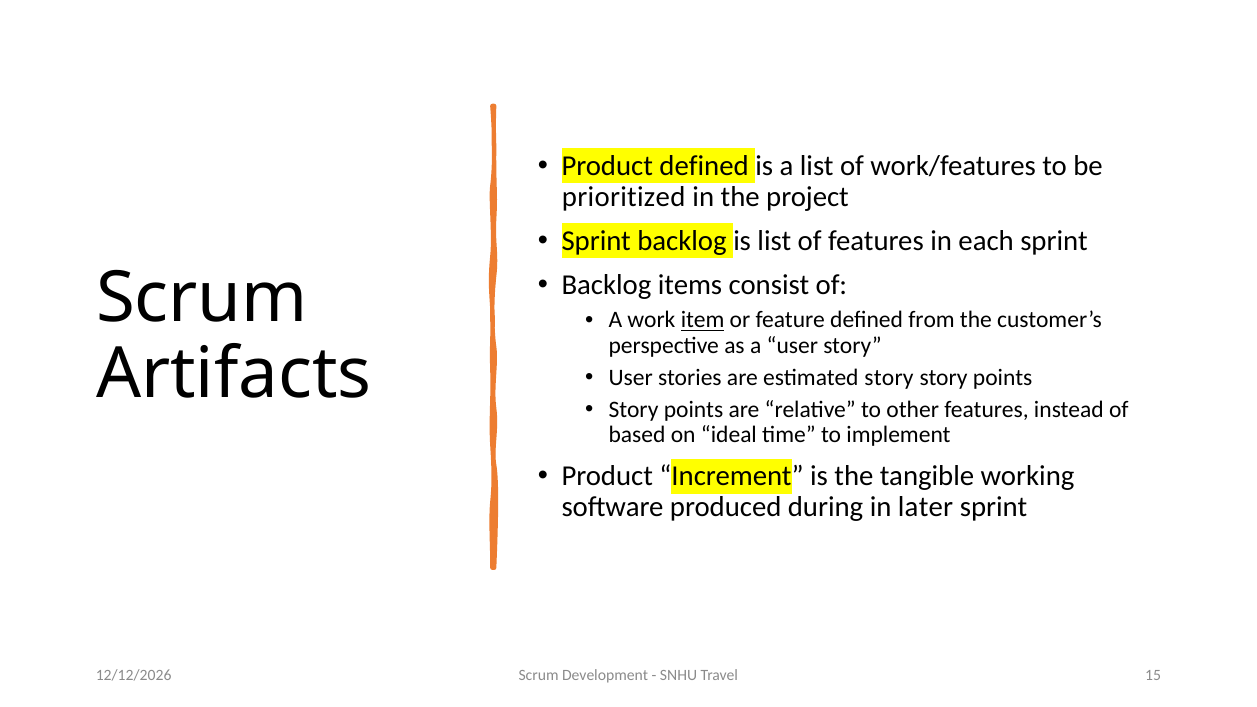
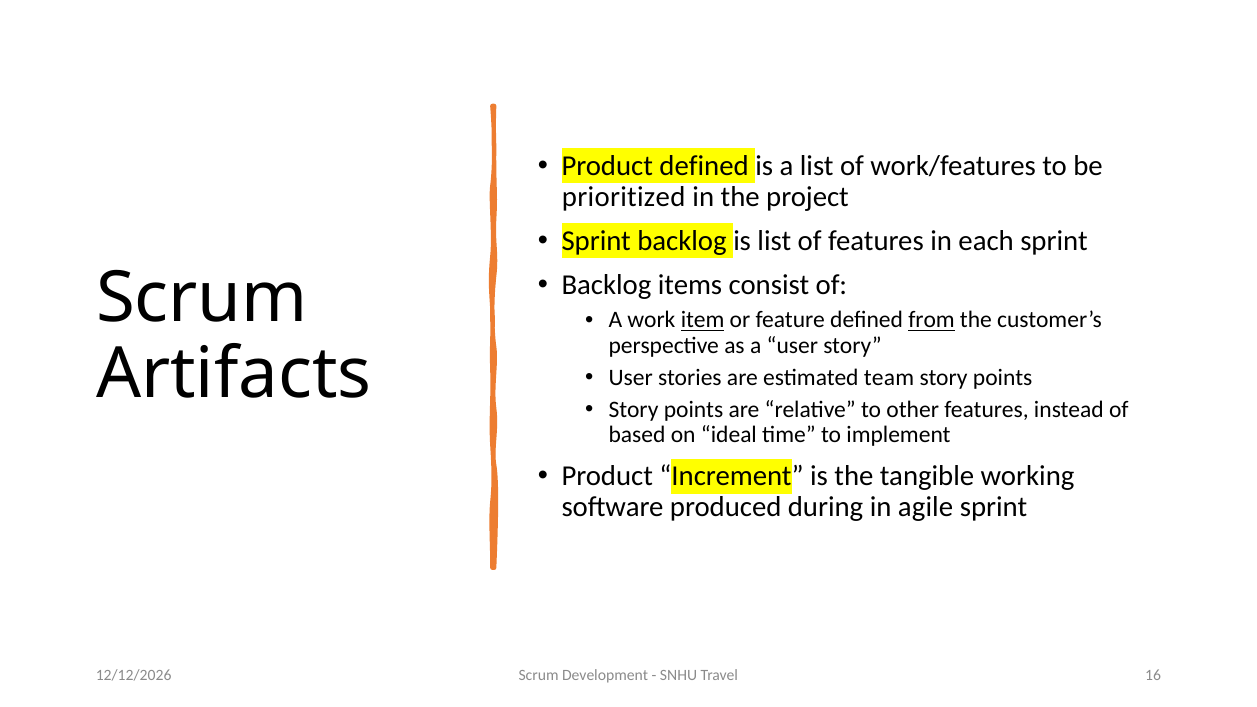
from underline: none -> present (932, 320)
estimated story: story -> team (889, 378)
later: later -> agile (926, 508)
15: 15 -> 16 (1153, 675)
